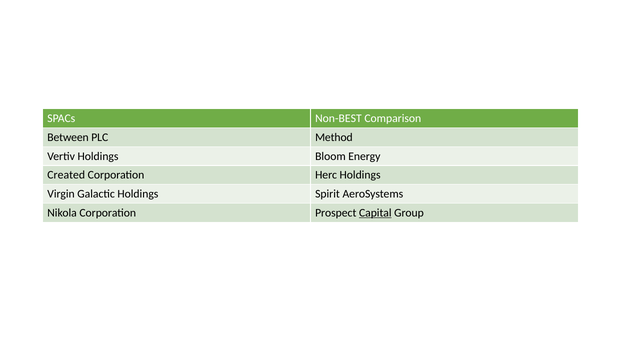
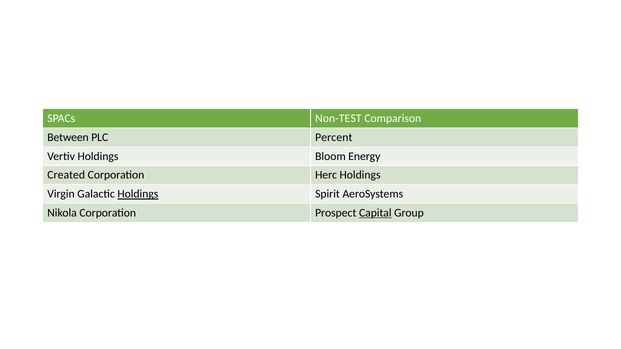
Non-BEST: Non-BEST -> Non-TEST (338, 119)
Method: Method -> Percent (334, 137)
Holdings underline: none -> present (138, 194)
